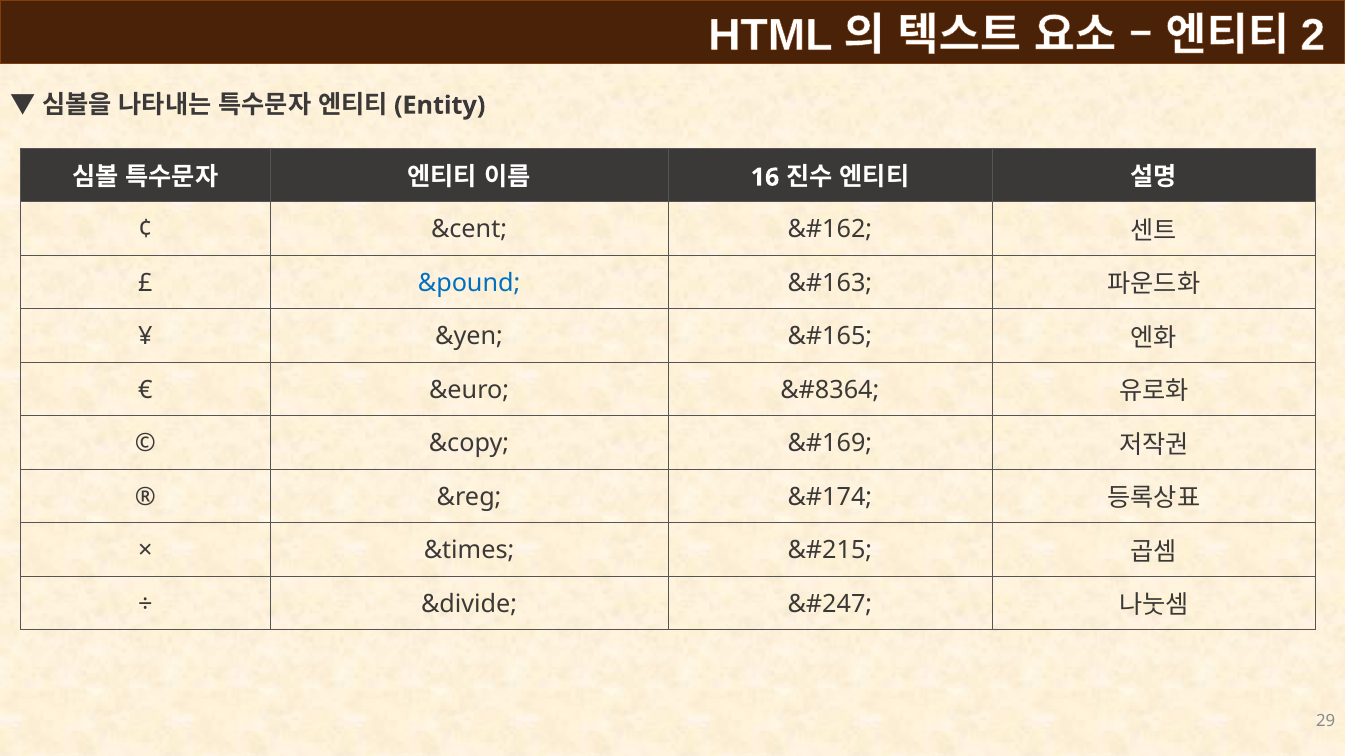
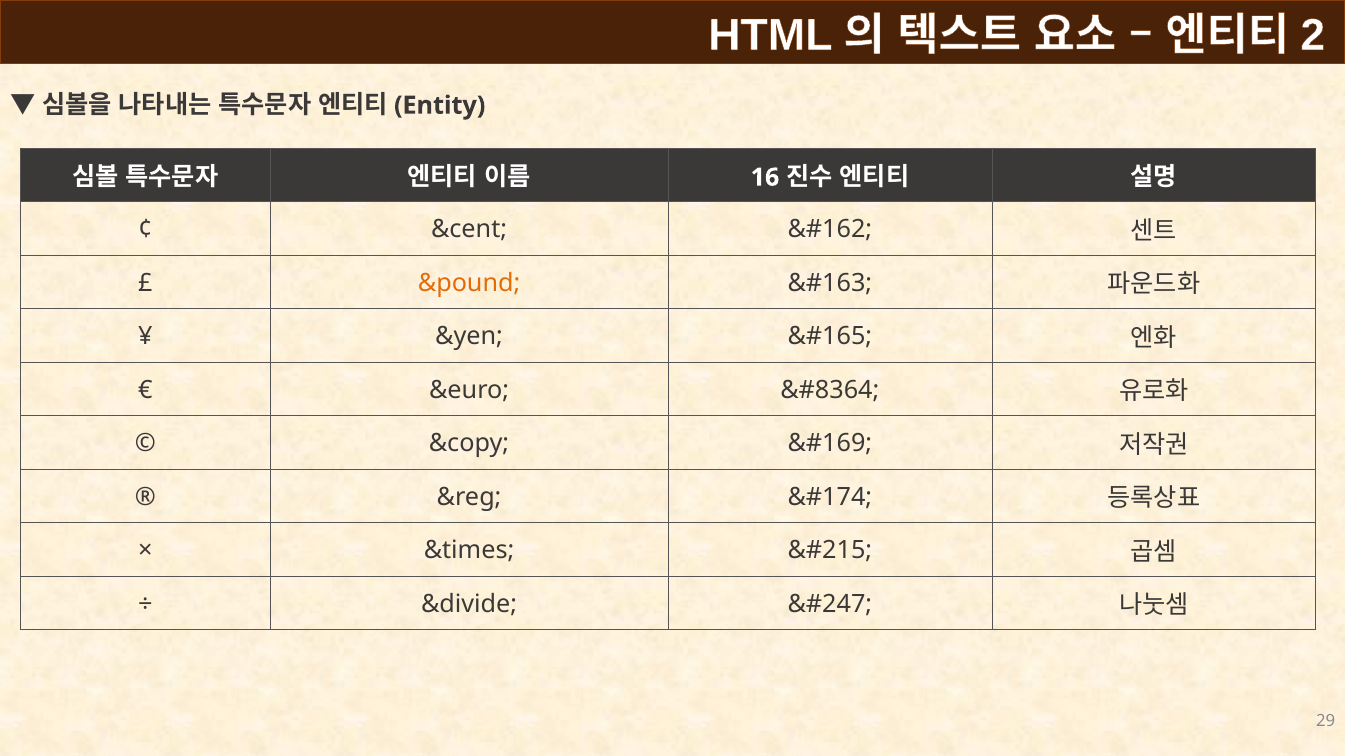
&pound colour: blue -> orange (469, 283)
